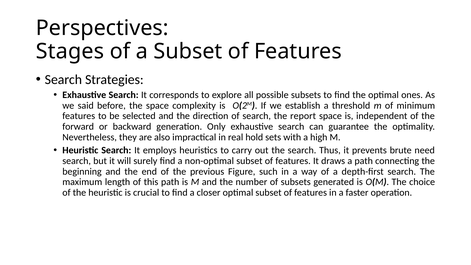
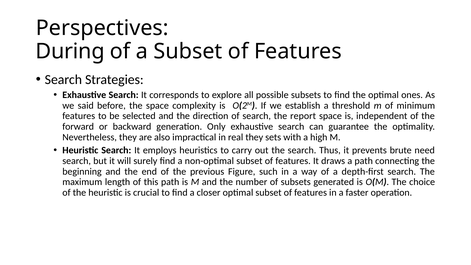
Stages: Stages -> During (70, 51)
real hold: hold -> they (254, 137)
